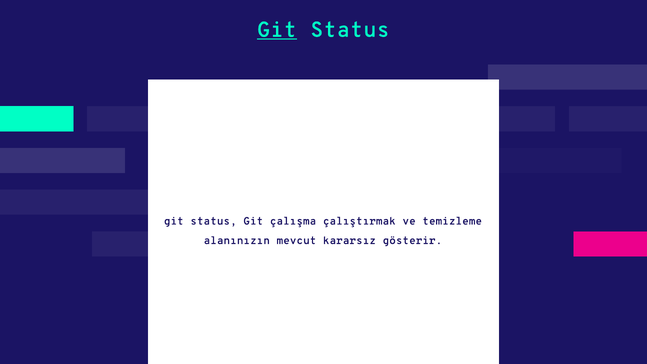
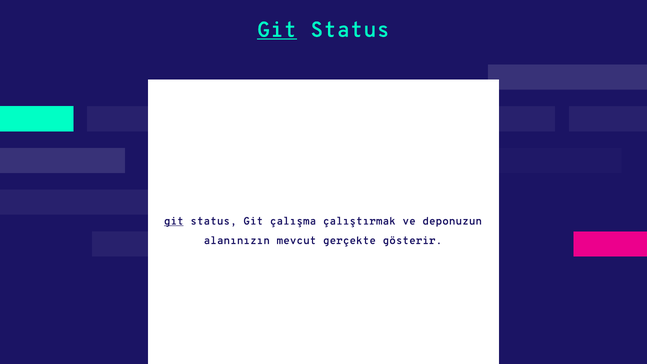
git underline: none -> present (174, 221)
temizleme: temizleme -> deponuzun (452, 221)
kararsız: kararsız -> gerçekte (349, 240)
